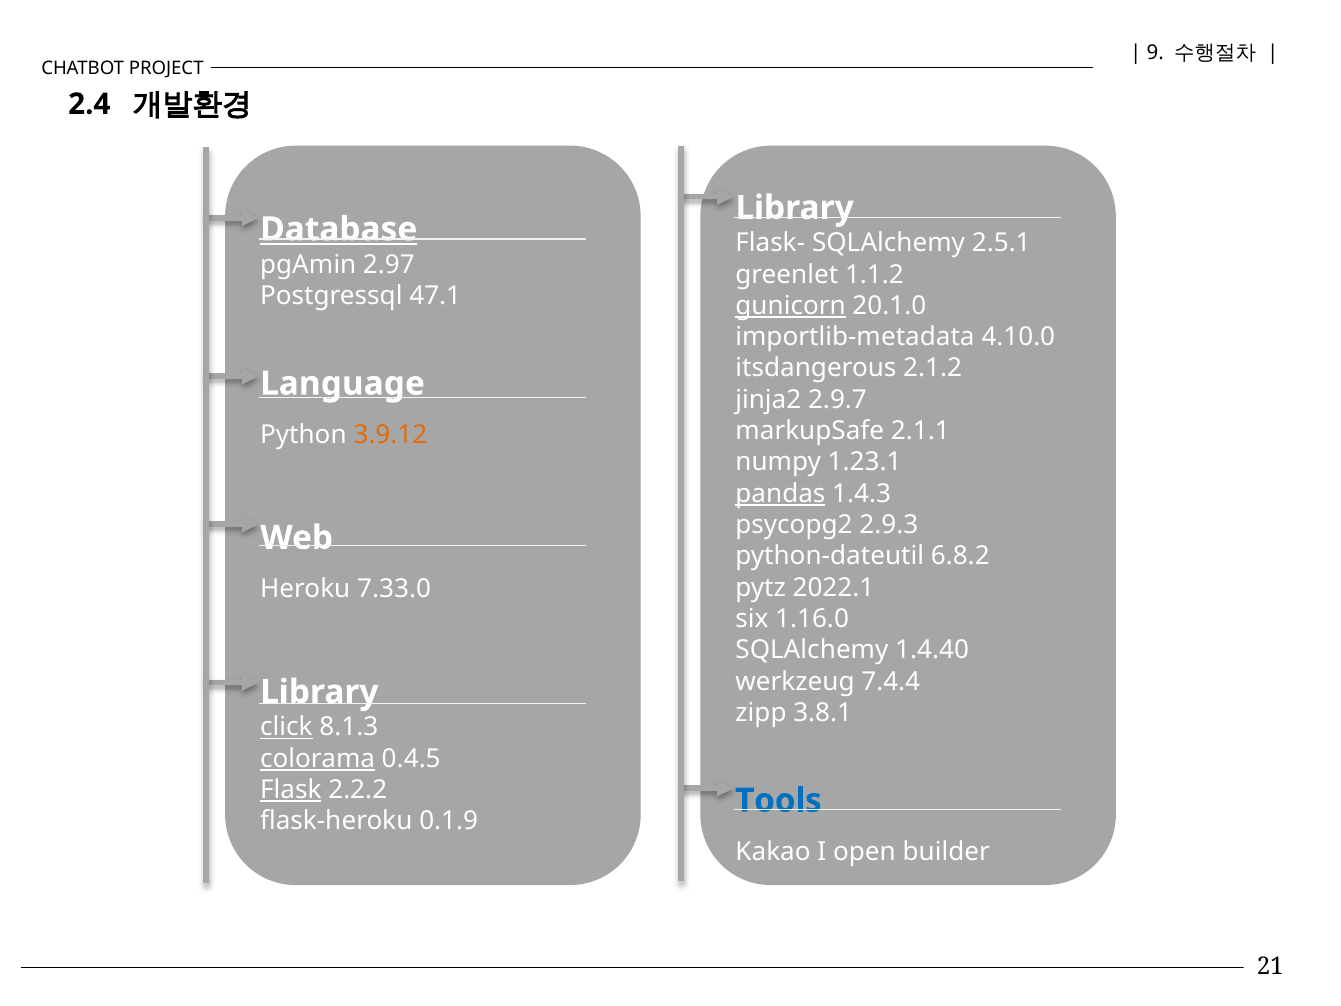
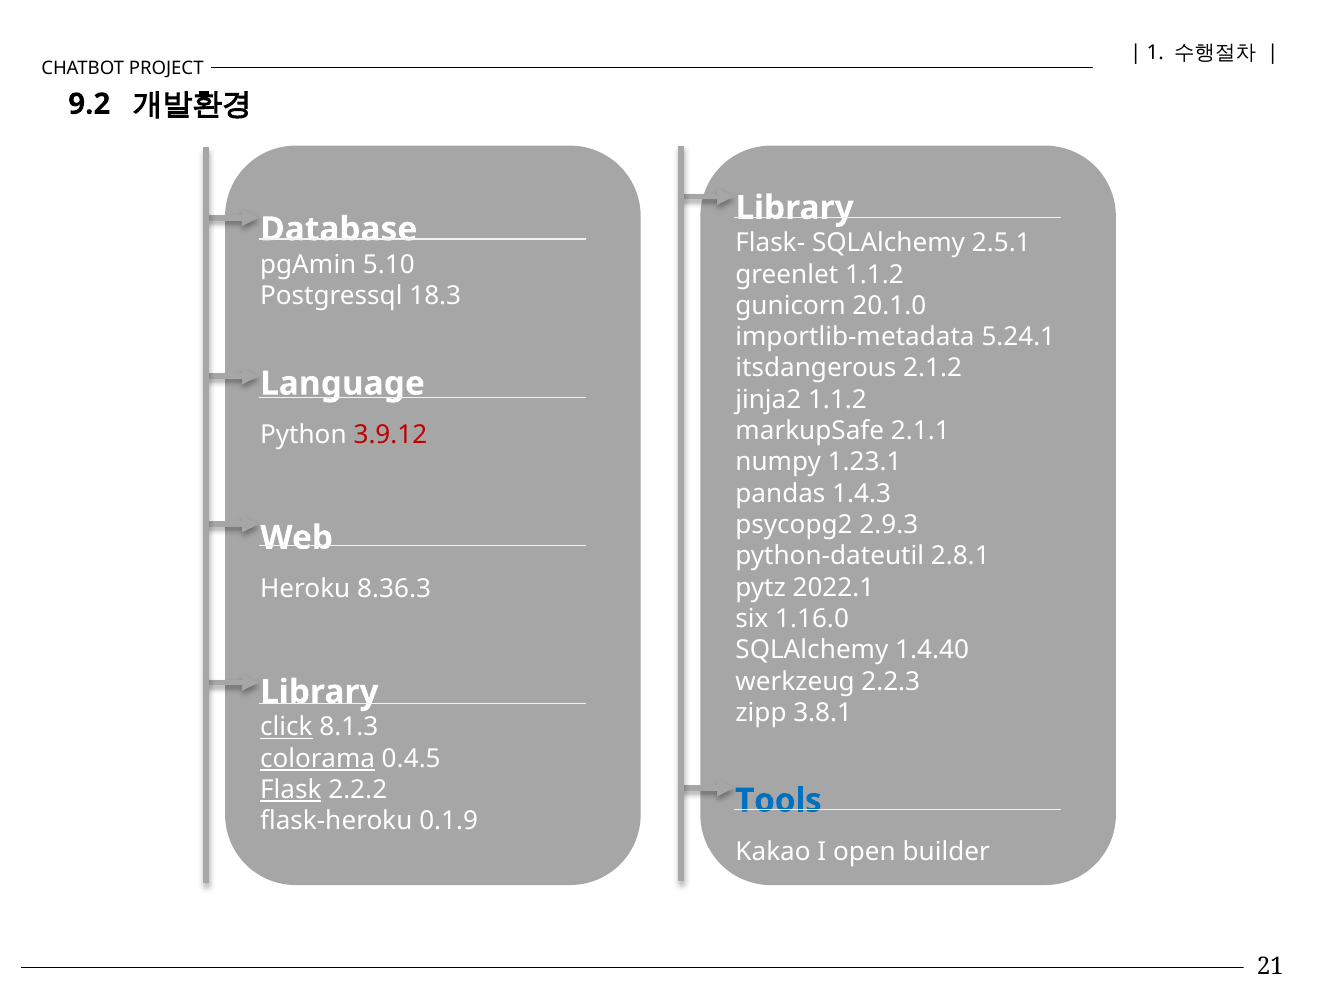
9: 9 -> 1 (1155, 52)
2.4: 2.4 -> 9.2 (89, 104)
Database underline: present -> none (339, 229)
2.97: 2.97 -> 5.10 (389, 264)
47.1: 47.1 -> 18.3 (435, 296)
gunicorn underline: present -> none (791, 306)
4.10.0: 4.10.0 -> 5.24.1 (1018, 337)
jinja2 2.9.7: 2.9.7 -> 1.1.2 (837, 400)
3.9.12 colour: orange -> red (390, 434)
pandas underline: present -> none (780, 494)
6.8.2: 6.8.2 -> 2.8.1 (960, 556)
7.33.0: 7.33.0 -> 8.36.3 (394, 589)
7.4.4: 7.4.4 -> 2.2.3 (891, 681)
